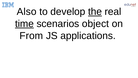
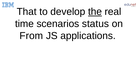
Also: Also -> That (27, 12)
time underline: present -> none (24, 24)
object: object -> status (95, 24)
